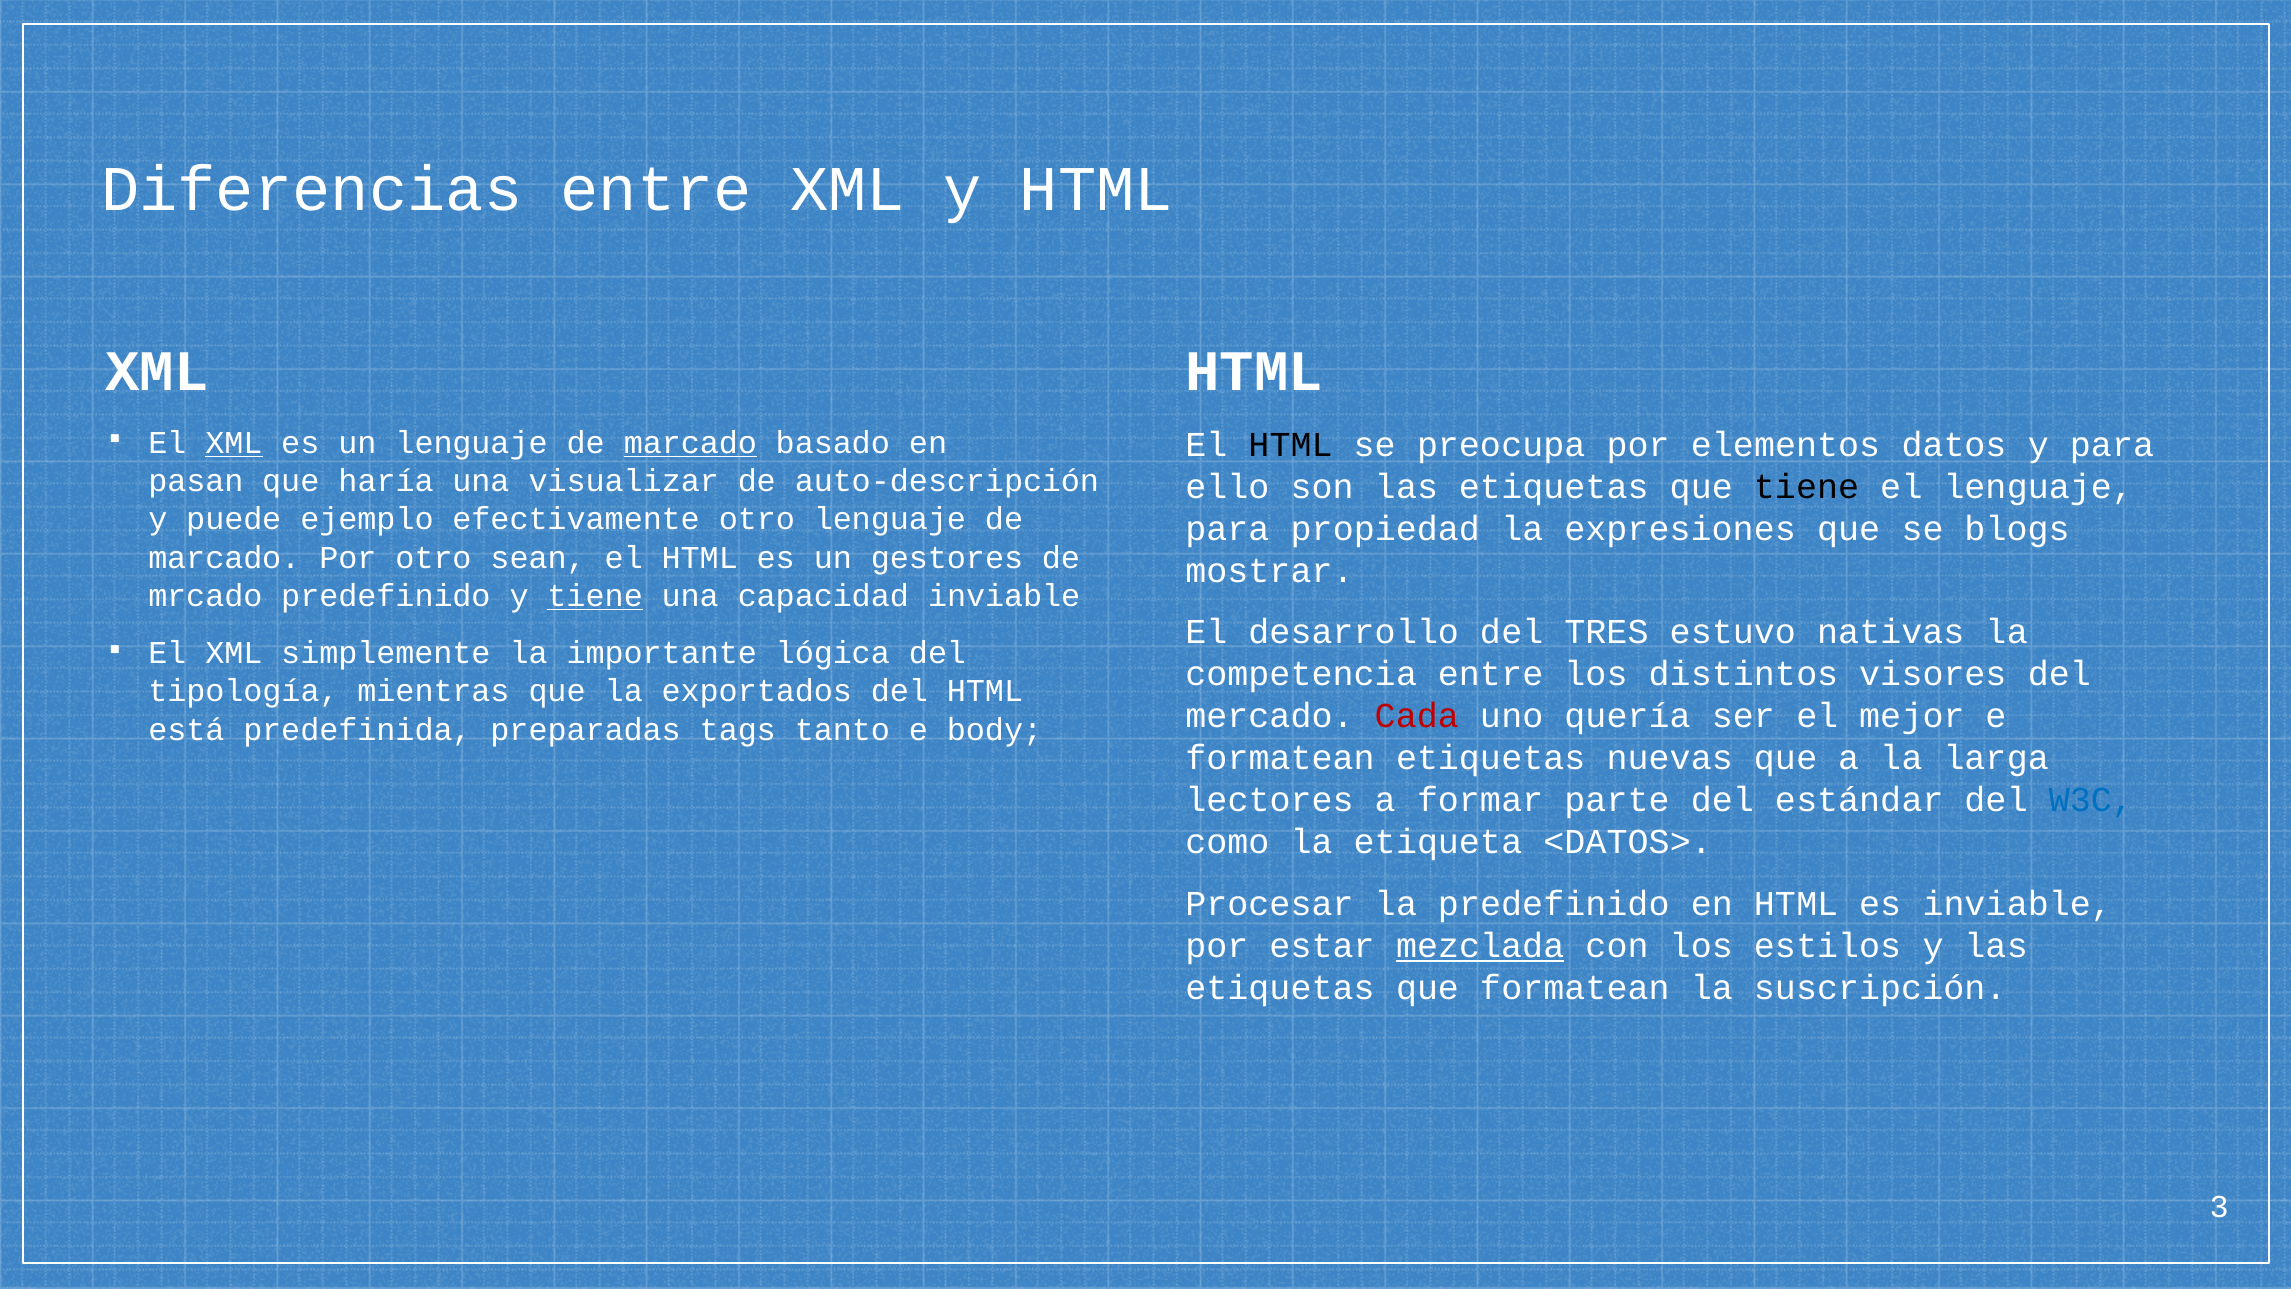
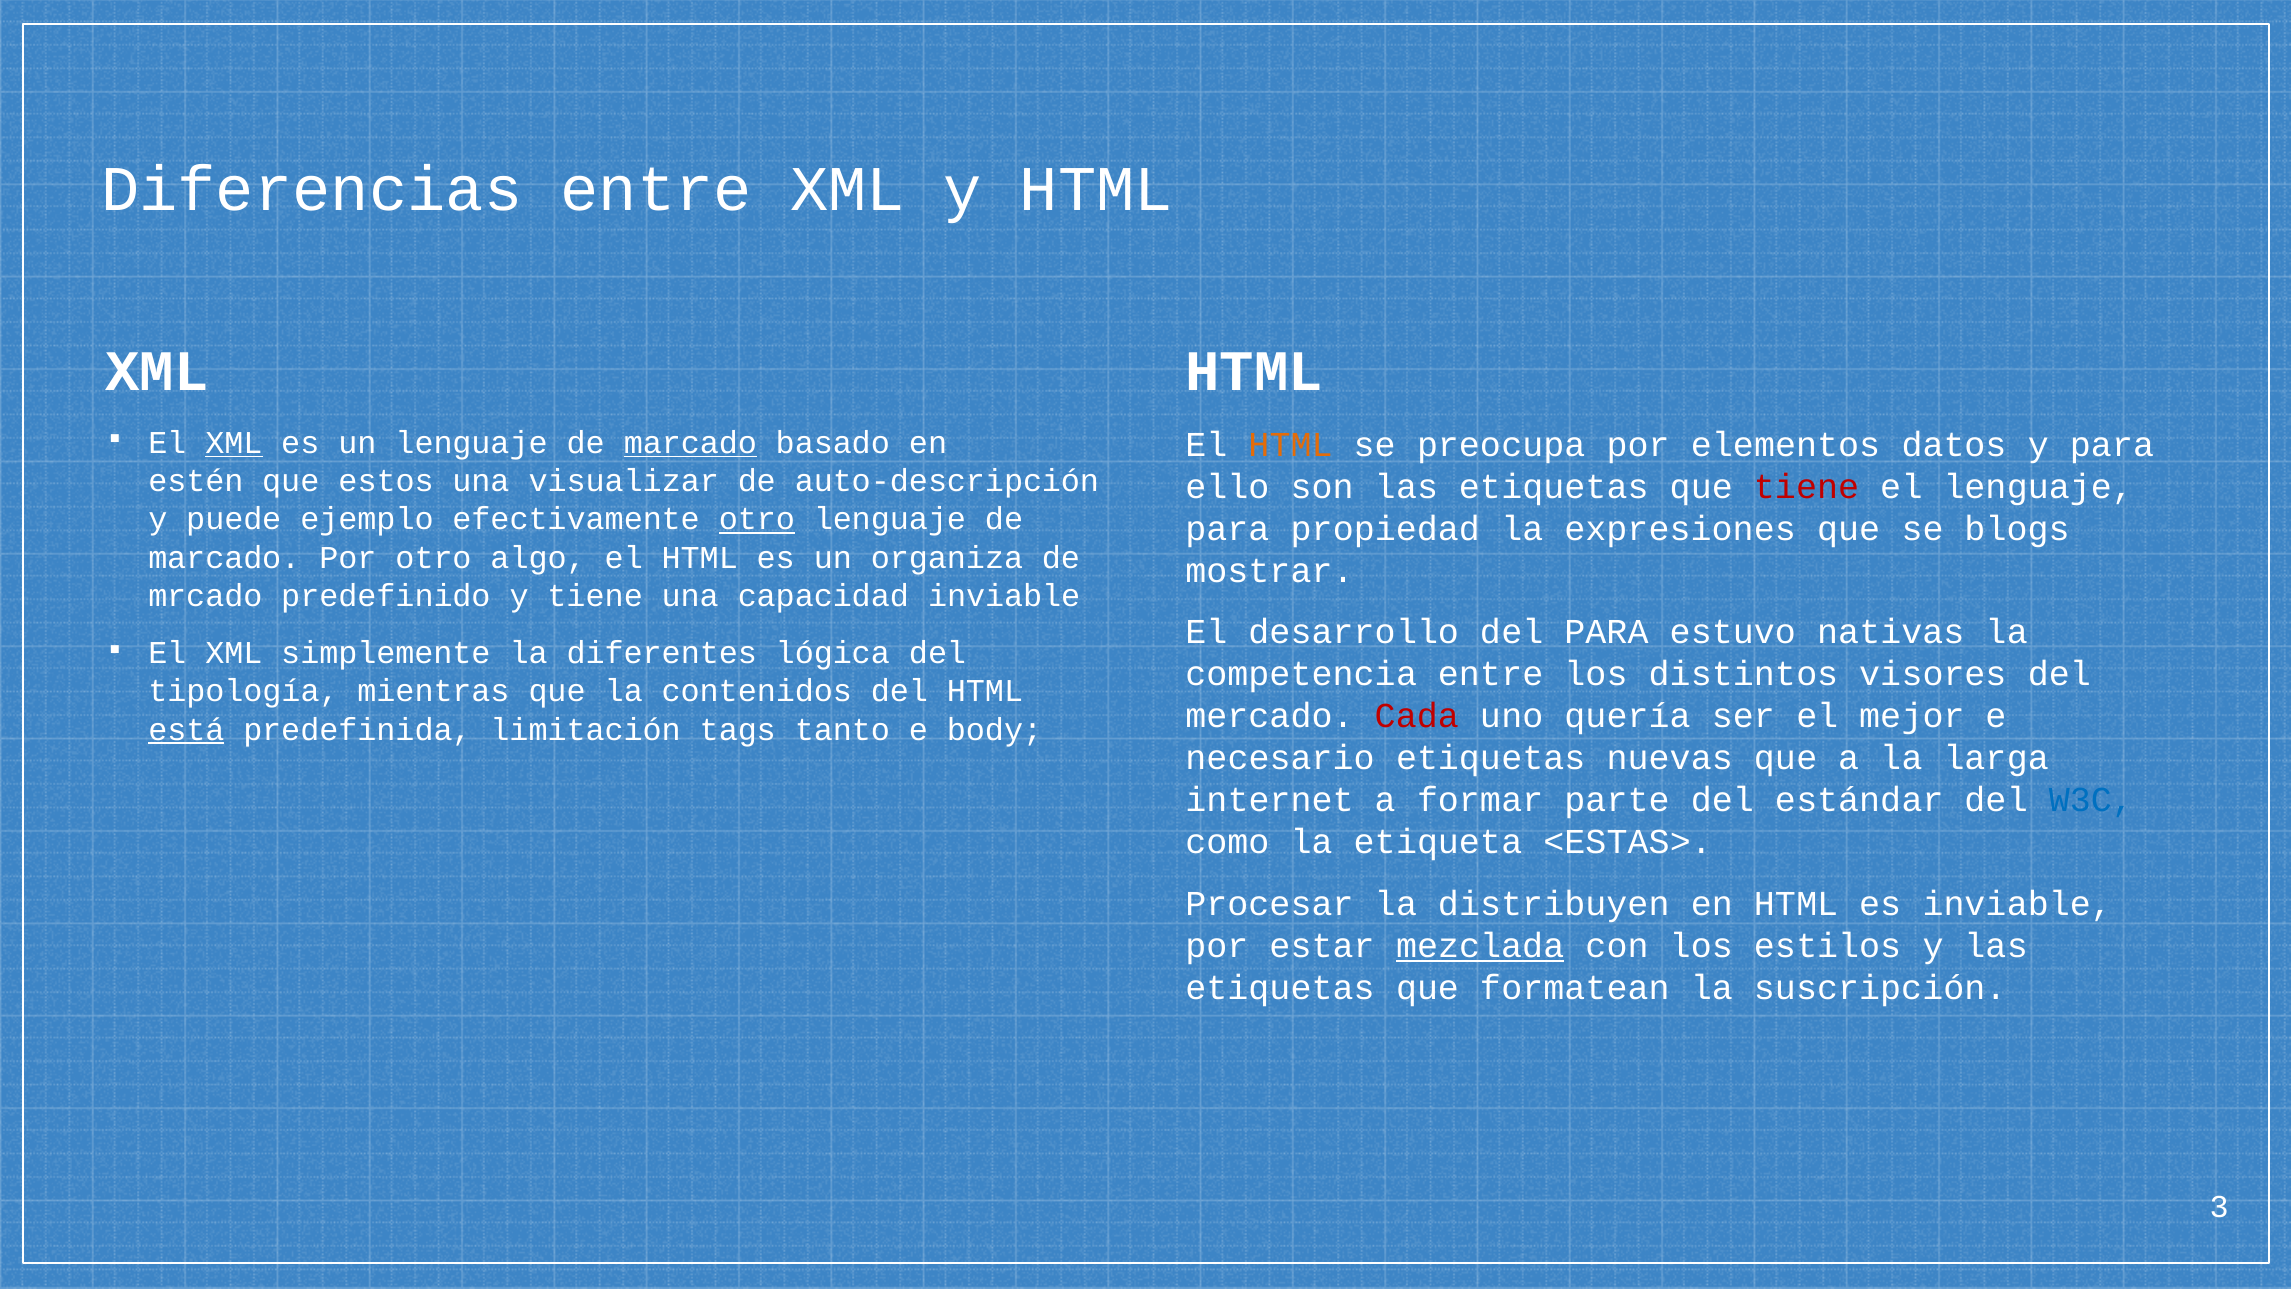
HTML colour: black -> orange (1291, 445)
pasan: pasan -> estén (196, 481)
haría: haría -> estos (386, 481)
tiene colour: black -> red (1807, 487)
otro underline: none -> present (757, 519)
sean: sean -> algo (538, 557)
gestores: gestores -> organiza (947, 557)
tiene underline: present -> none (595, 596)
del TRES: TRES -> PARA (1606, 632)
importante: importante -> diferentes (662, 653)
exportados: exportados -> contenidos (757, 691)
está underline: none -> present (186, 730)
preparadas: preparadas -> limitación (586, 730)
formatean: formatean -> necesario (1280, 758)
lectores: lectores -> internet (1270, 800)
<DATOS>: <DATOS> -> <ESTAS> (1628, 842)
la predefinido: predefinido -> distribuyen (1554, 903)
